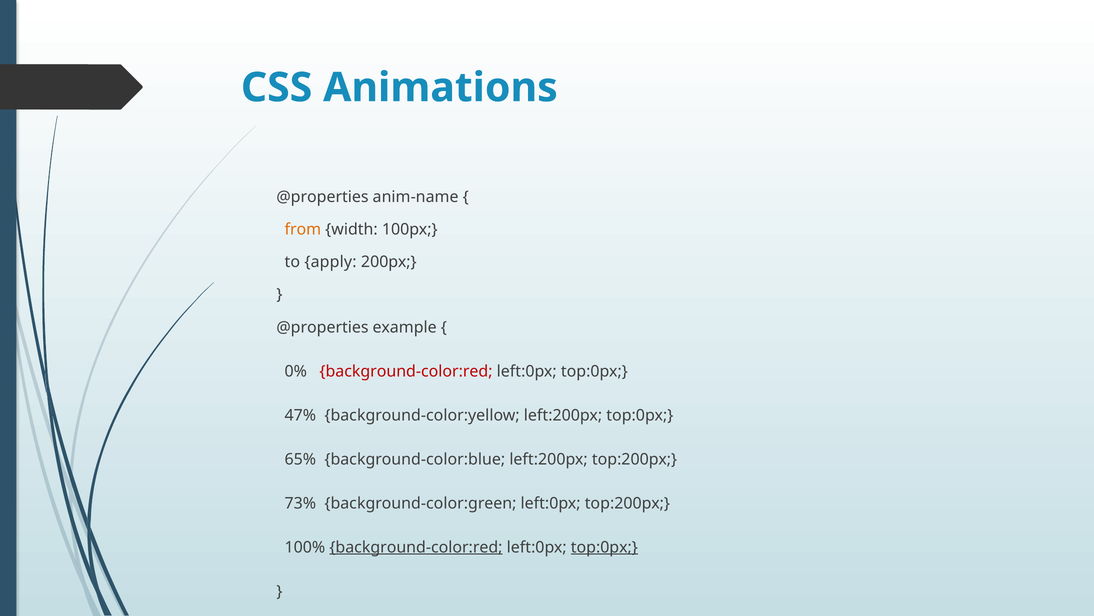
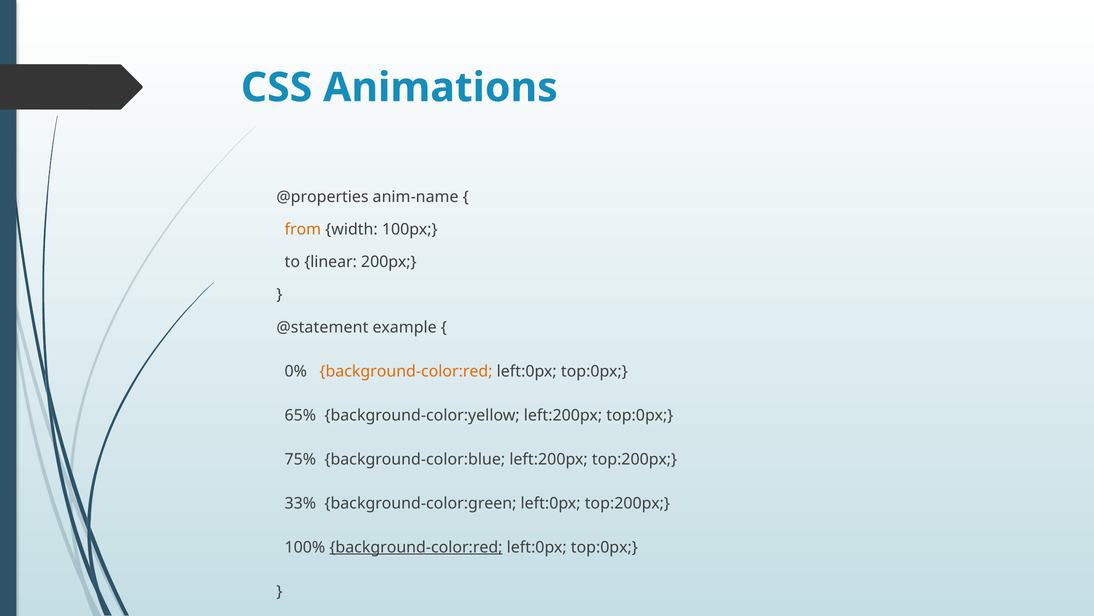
apply: apply -> linear (331, 262)
@properties: @properties -> @statement (322, 327)
background-color:red colour: red -> orange (406, 371)
47%: 47% -> 65% (300, 415)
65%: 65% -> 75% (300, 459)
73%: 73% -> 33% (300, 503)
top:0px underline: present -> none (604, 547)
